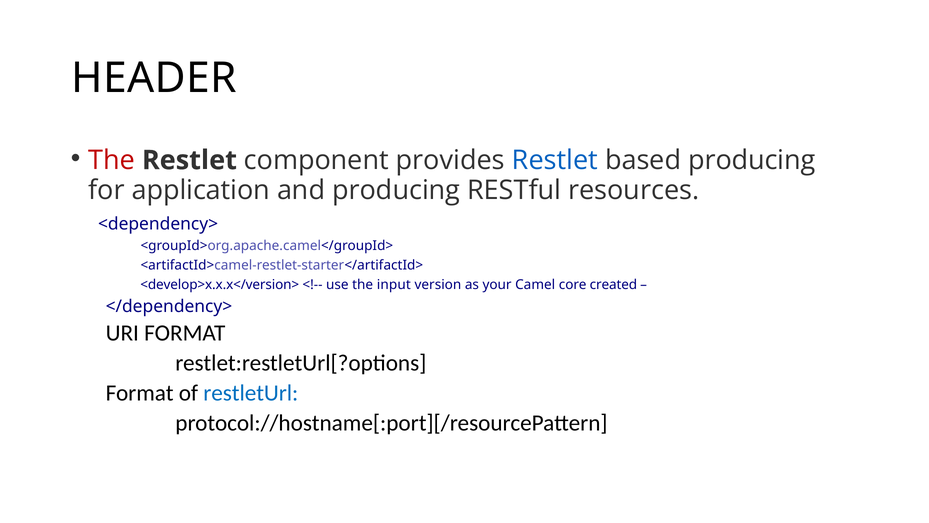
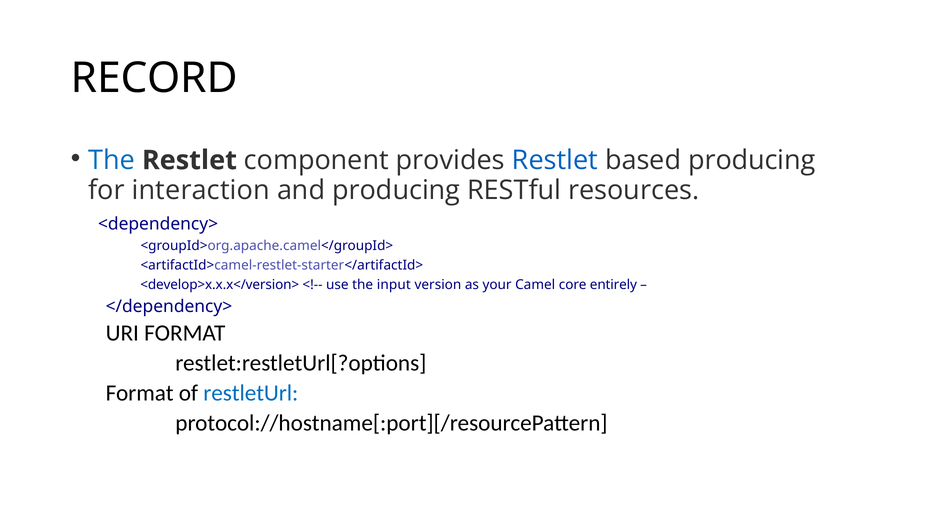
HEADER: HEADER -> RECORD (154, 78)
The colour: red -> blue (112, 160)
application: application -> interaction (201, 190)
created: created -> entirely (613, 285)
